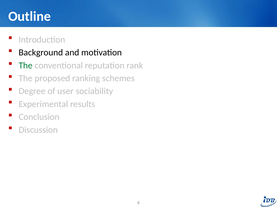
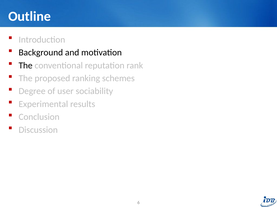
The colour: green -> black (26, 66)
